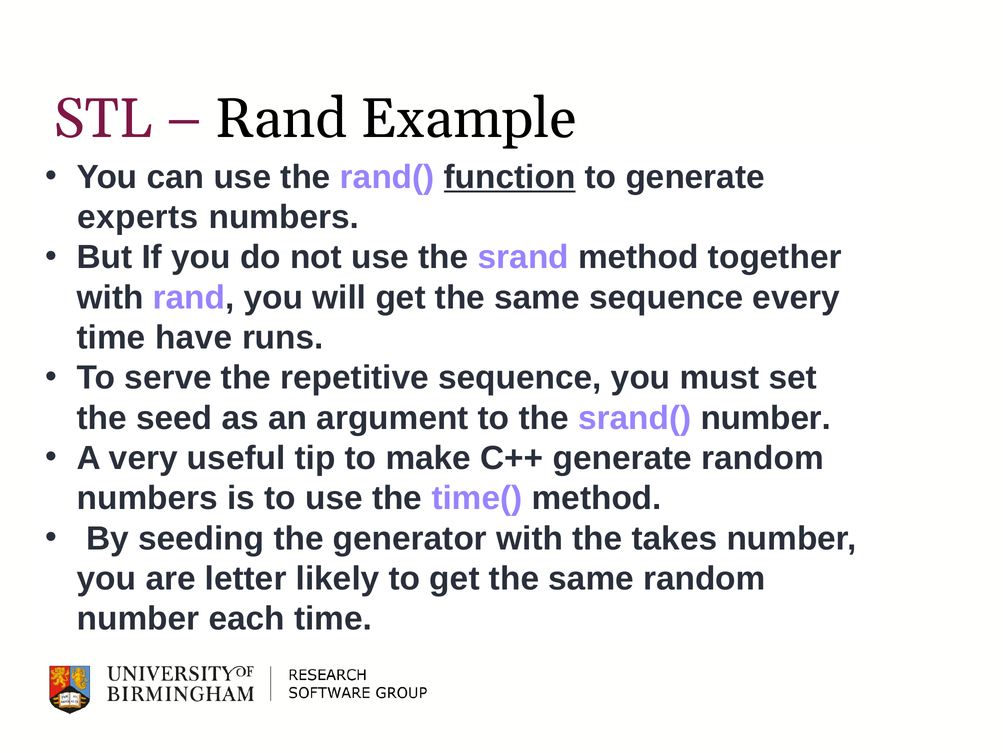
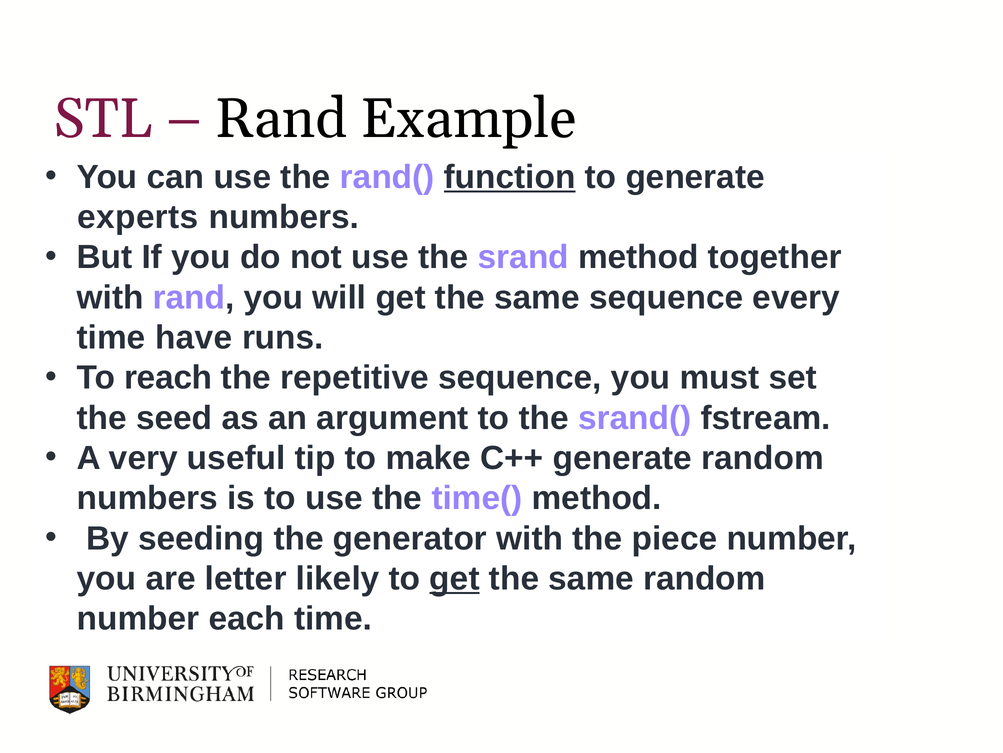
serve: serve -> reach (168, 377)
srand( number: number -> fstream (766, 418)
takes: takes -> piece (674, 538)
get underline: none -> present (455, 578)
